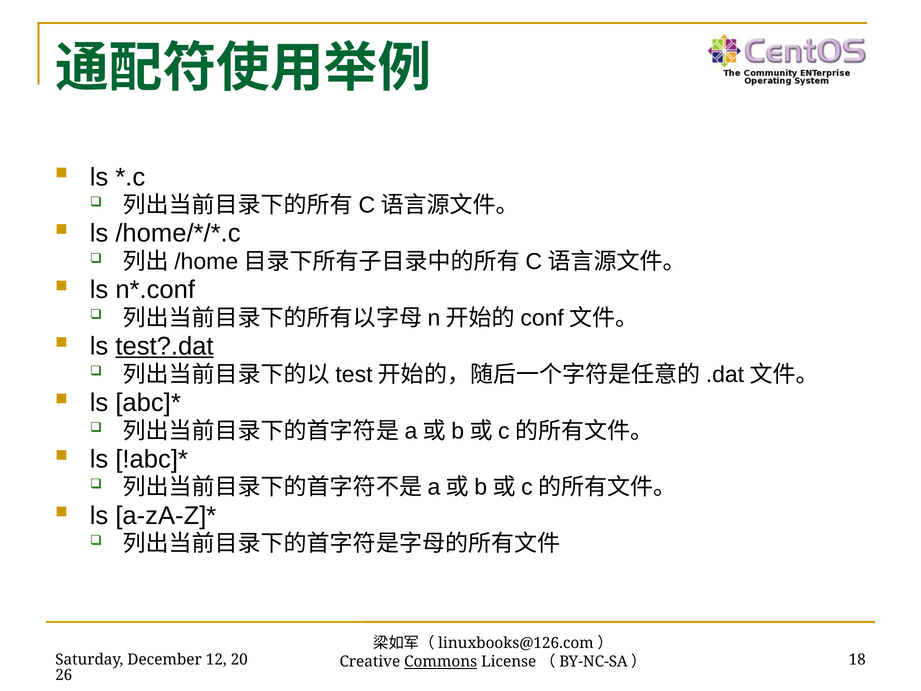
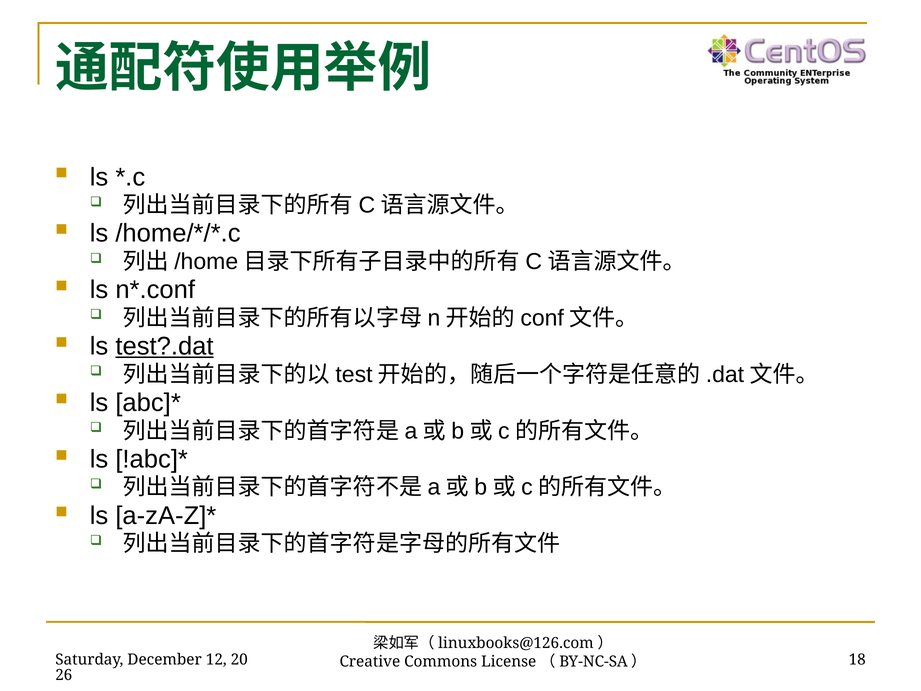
Commons underline: present -> none (441, 662)
